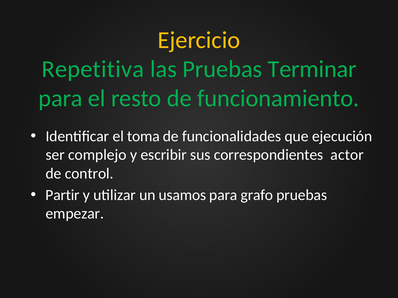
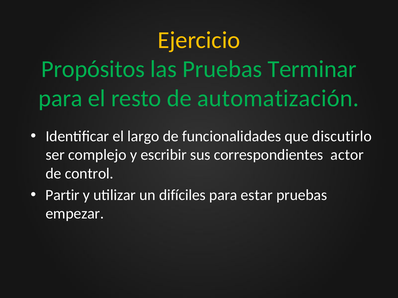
Repetitiva: Repetitiva -> Propósitos (93, 69)
funcionamiento: funcionamiento -> automatización (278, 98)
toma: toma -> largo (143, 137)
ejecución: ejecución -> discutirlo (342, 137)
usamos: usamos -> difíciles (182, 195)
grafo: grafo -> estar (257, 195)
